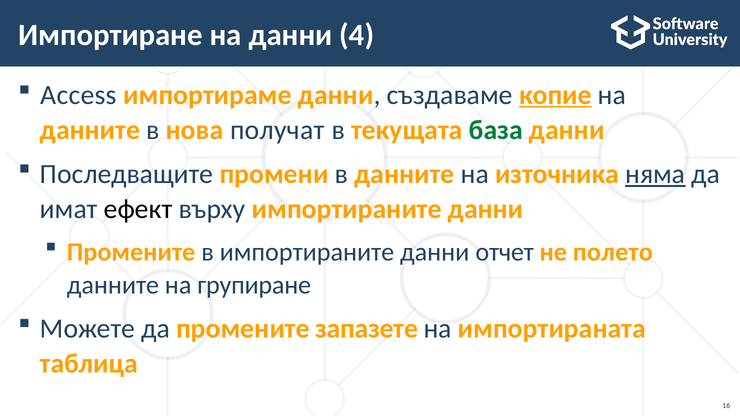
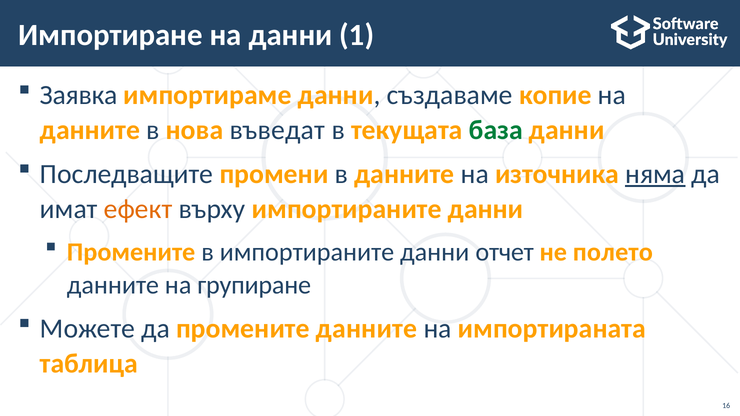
4: 4 -> 1 (357, 35)
Access: Access -> Заявка (79, 95)
копие underline: present -> none (555, 95)
получат: получат -> въведат (277, 130)
ефект colour: black -> orange (138, 209)
промените запазете: запазете -> данните (366, 329)
